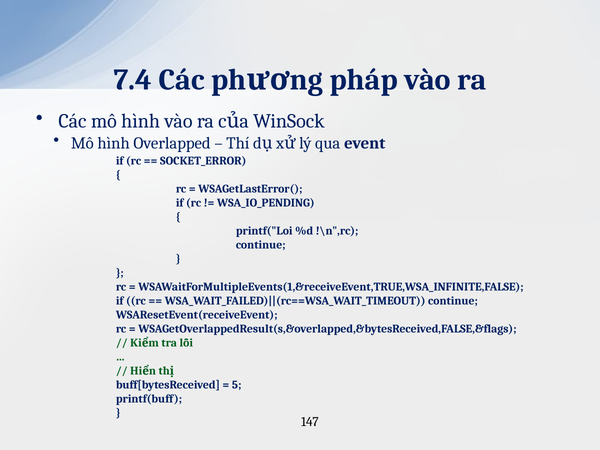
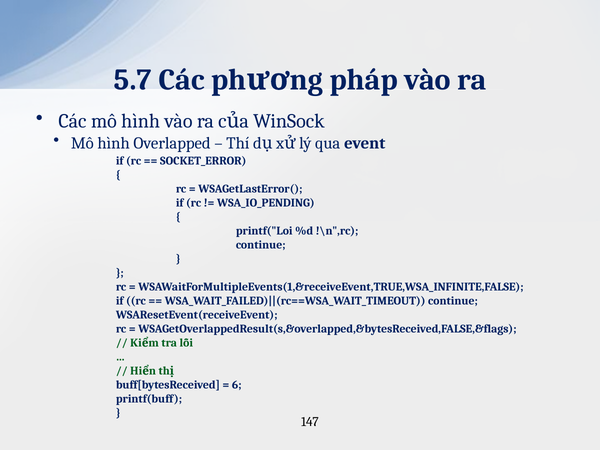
7.4: 7.4 -> 5.7 (133, 80)
5: 5 -> 6 (237, 385)
